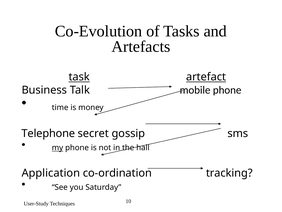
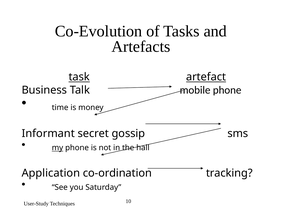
Telephone: Telephone -> Informant (48, 133)
